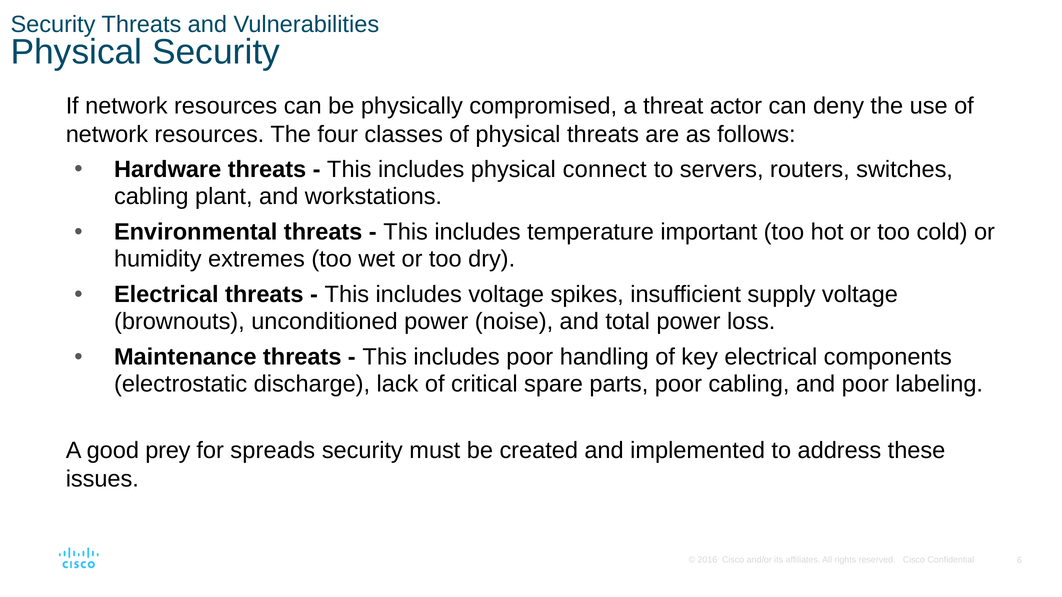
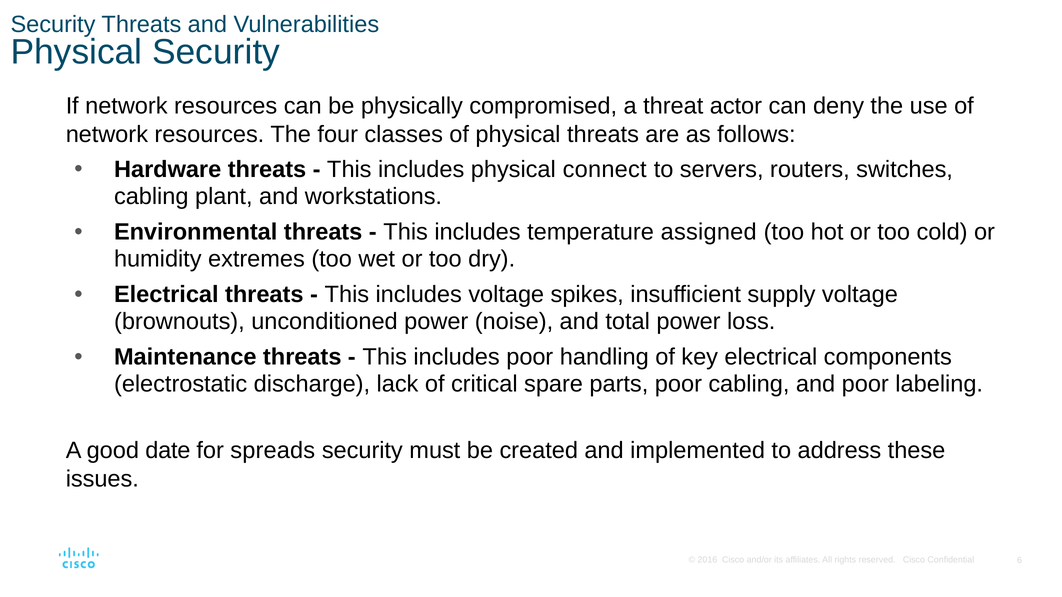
important: important -> assigned (709, 232)
prey: prey -> date (168, 451)
